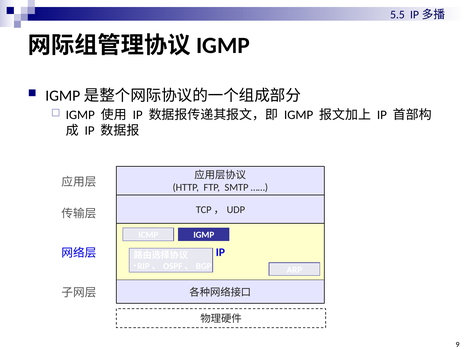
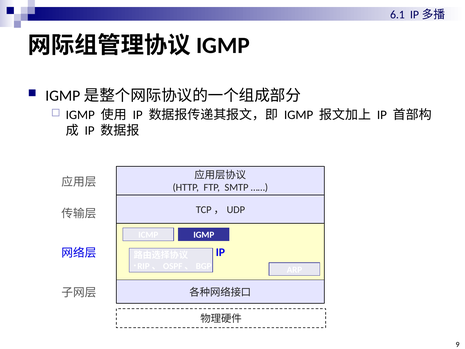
5.5: 5.5 -> 6.1 (397, 15)
